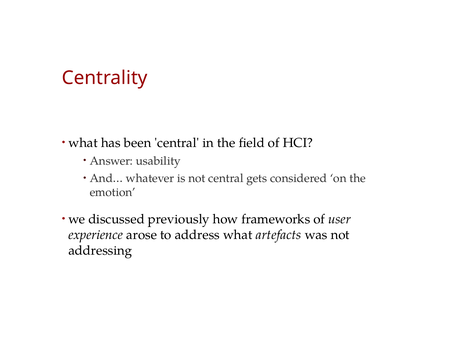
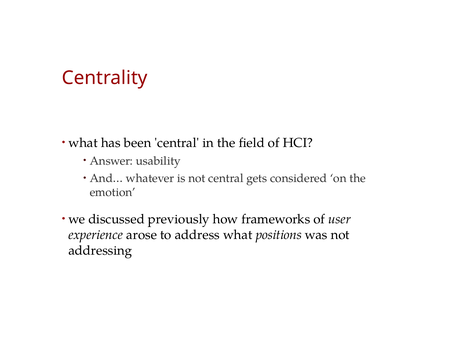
artefacts: artefacts -> positions (279, 235)
